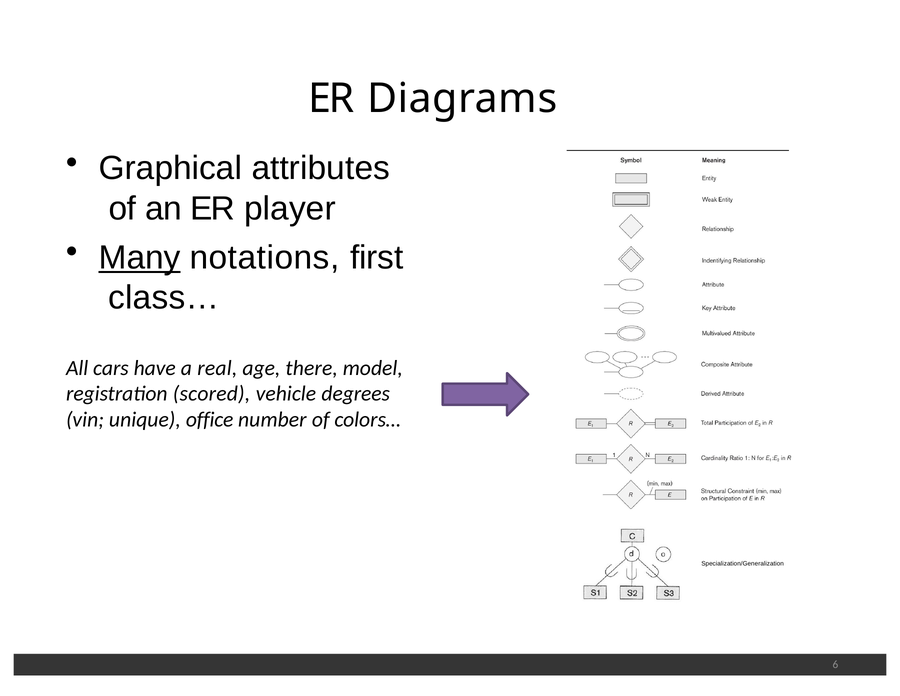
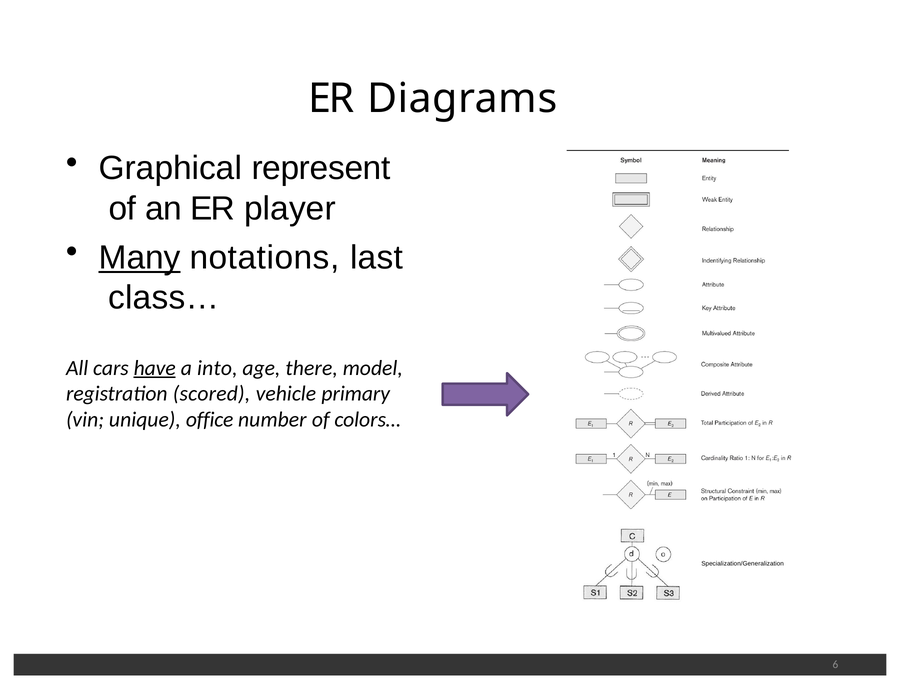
attributes: attributes -> represent (321, 168)
first: first -> last (376, 257)
have underline: none -> present (155, 368)
real: real -> into (217, 368)
degrees: degrees -> primary (356, 393)
